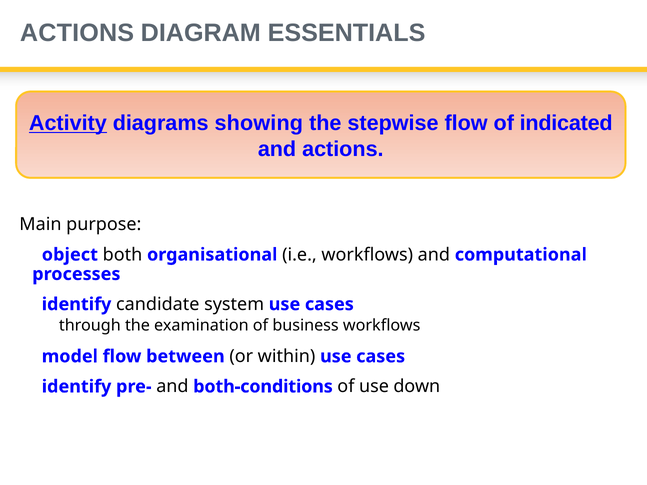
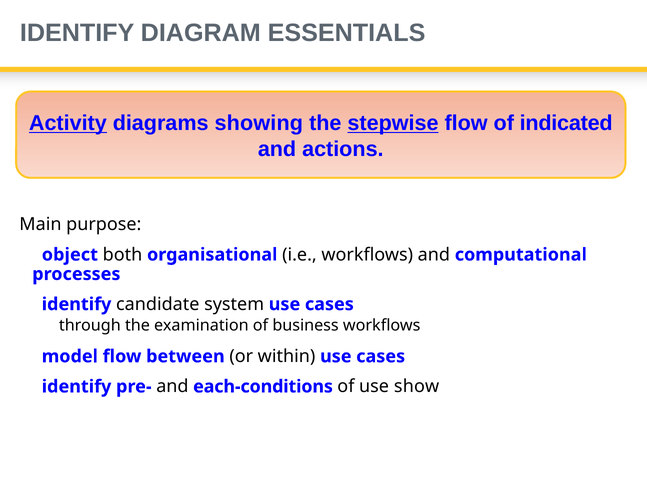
ACTIONS: ACTIONS -> IDENTIFY (77, 33)
stepwise underline: none -> present (393, 123)
both-conditions: both-conditions -> each-conditions (263, 387)
down: down -> show (417, 387)
